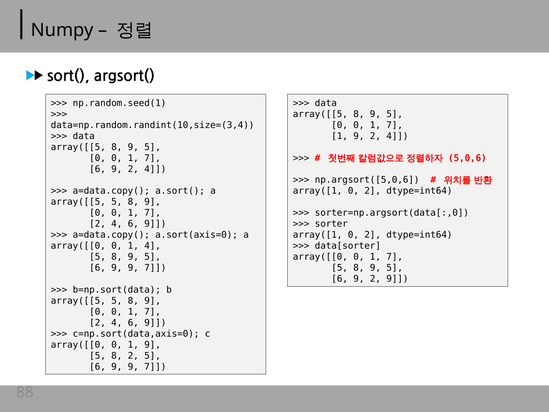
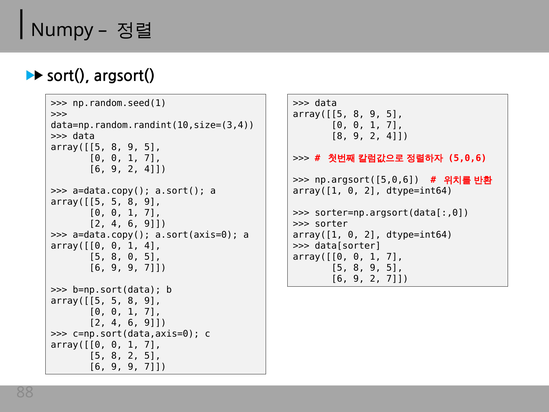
1: 1 -> 8 (340, 136)
9: 9 -> 0 (133, 257)
2 9: 9 -> 7 (397, 279)
9: 9 -> 7 (153, 345)
